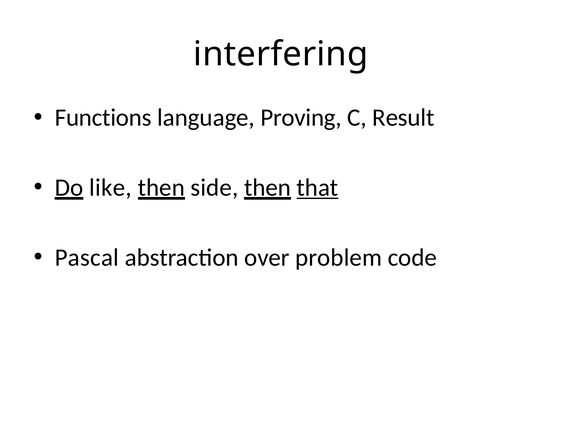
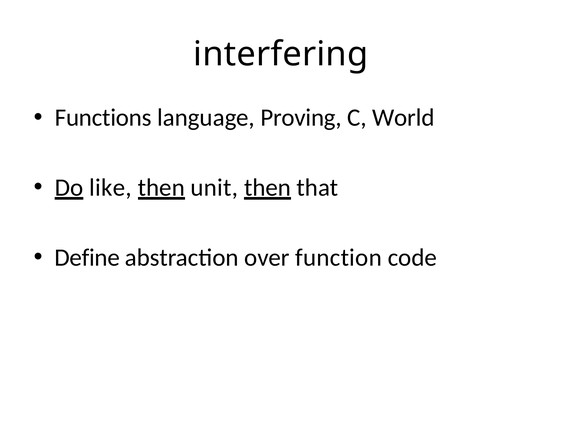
Result: Result -> World (403, 118)
side: side -> unit (214, 188)
that underline: present -> none (317, 188)
Pascal: Pascal -> Define (87, 258)
problem: problem -> function (339, 258)
